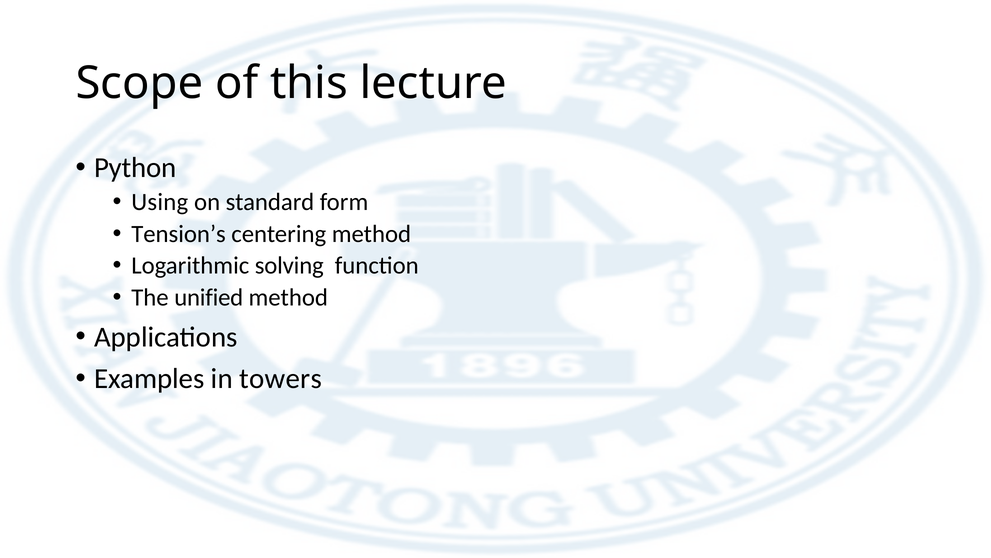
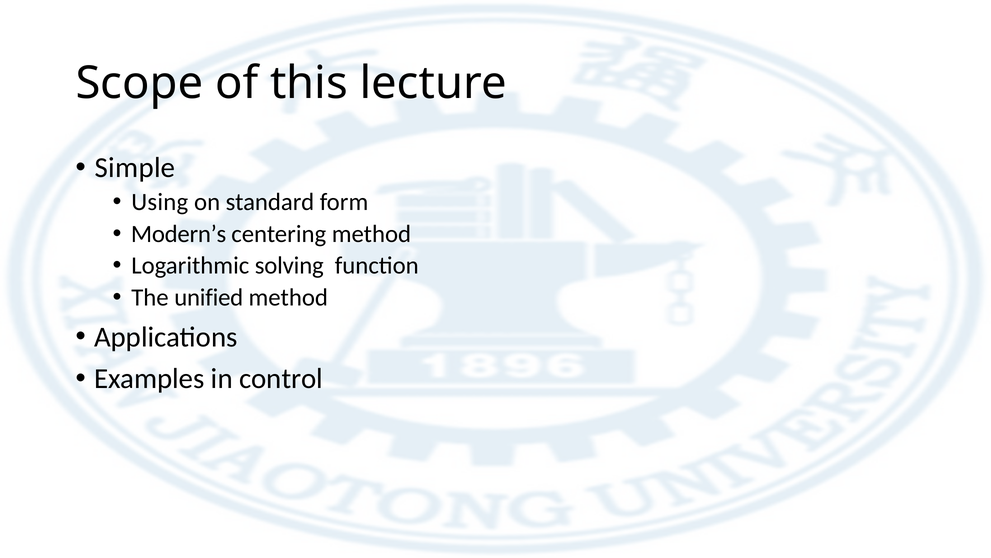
Python: Python -> Simple (135, 168)
Tension’s: Tension’s -> Modern’s (179, 234)
towers: towers -> control (281, 378)
